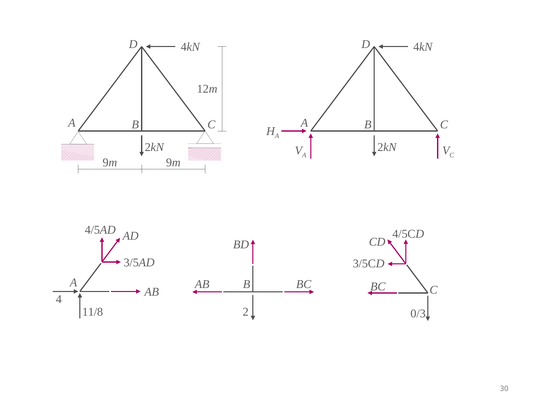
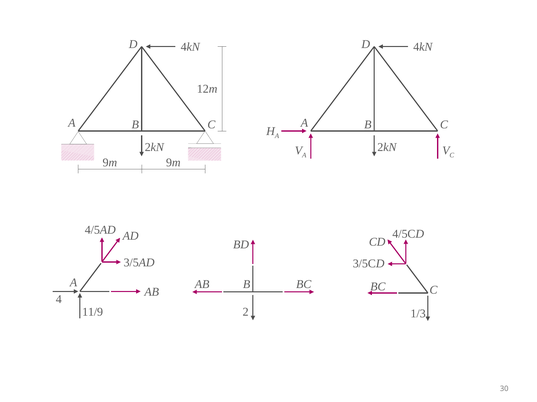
11/8: 11/8 -> 11/9 (93, 313)
0/3: 0/3 -> 1/3 (418, 314)
